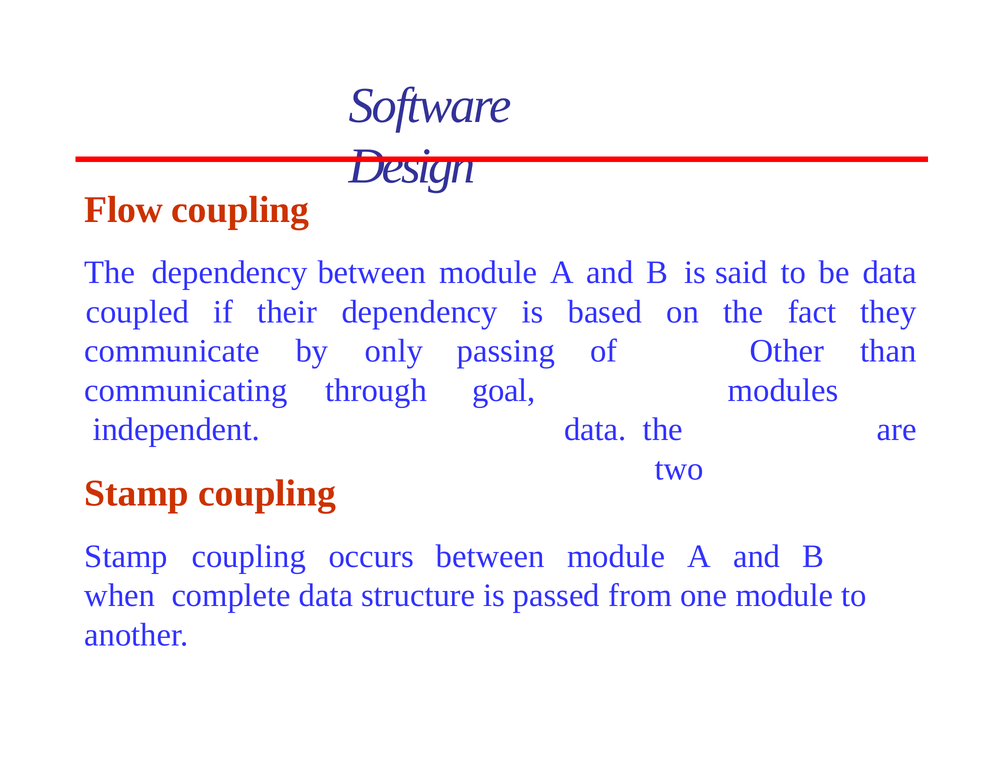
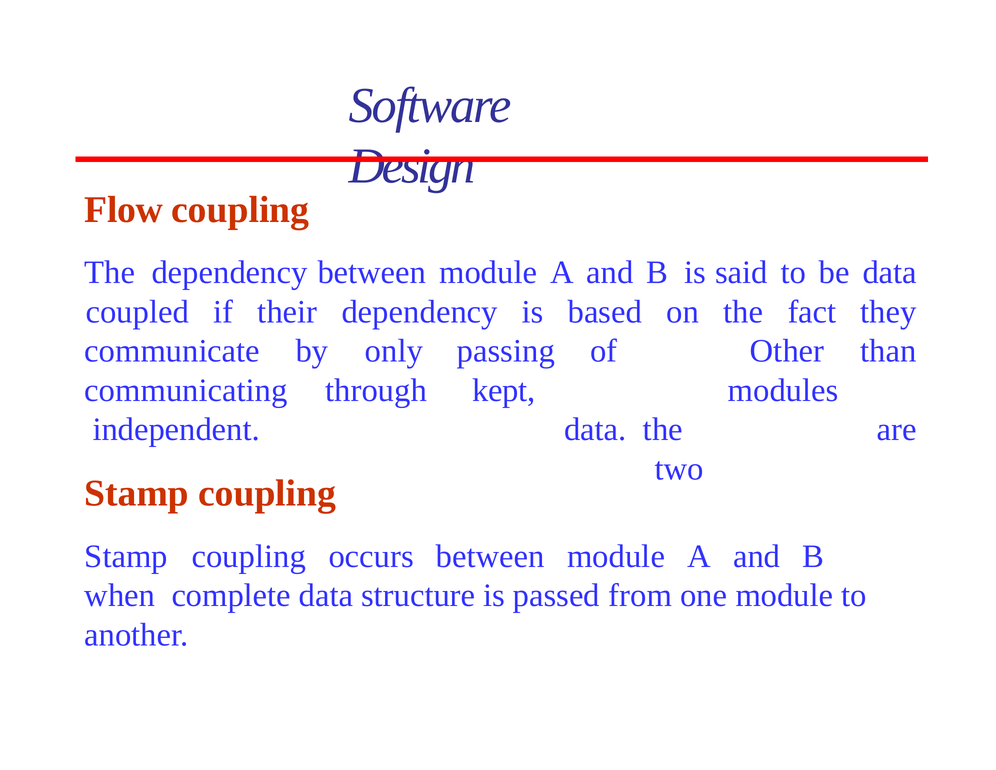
goal: goal -> kept (504, 390)
